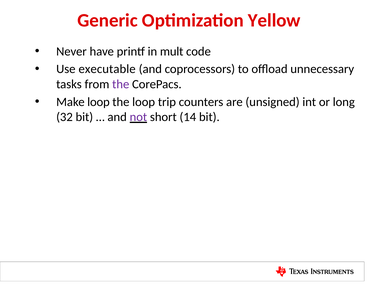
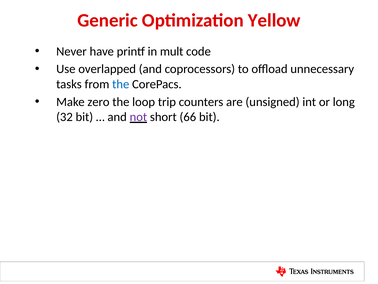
executable: executable -> overlapped (107, 69)
the colour: purple -> blue (121, 84)
Make loop: loop -> zero (98, 102)
14: 14 -> 66 (188, 117)
